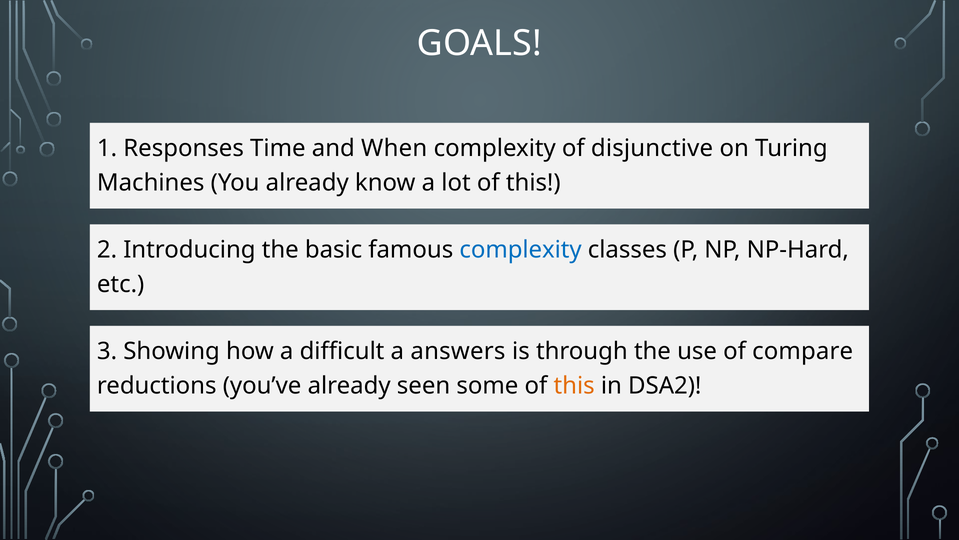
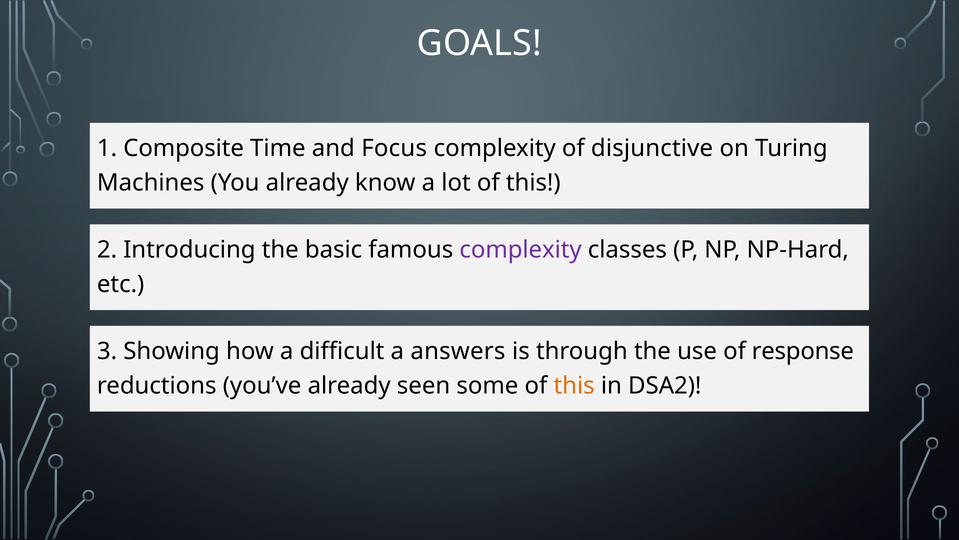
Responses: Responses -> Composite (184, 148)
When: When -> Focus (394, 148)
complexity colour: blue -> purple (521, 249)
compare: compare -> response (803, 351)
